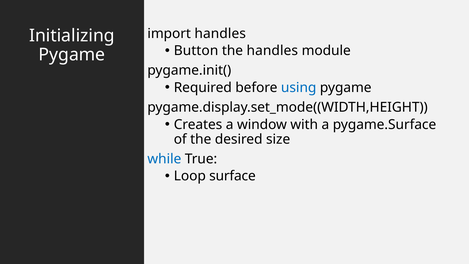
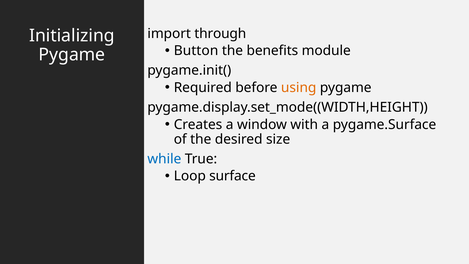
import handles: handles -> through (220, 34)
the handles: handles -> benefits (272, 51)
using colour: blue -> orange (299, 88)
